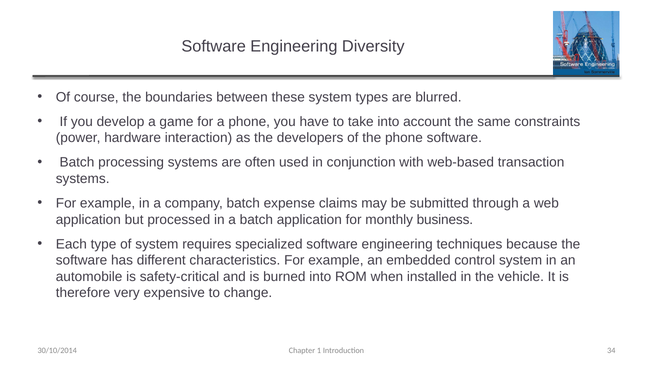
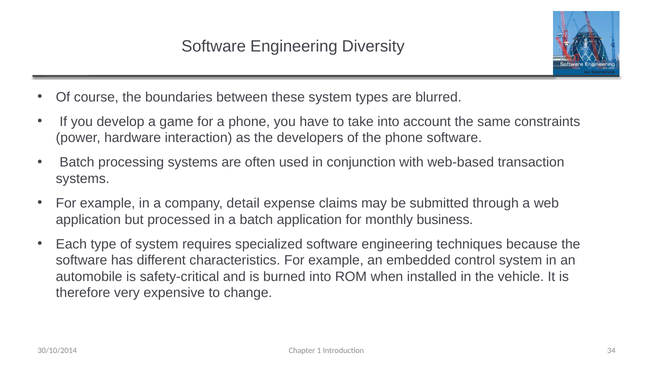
company batch: batch -> detail (243, 203)
